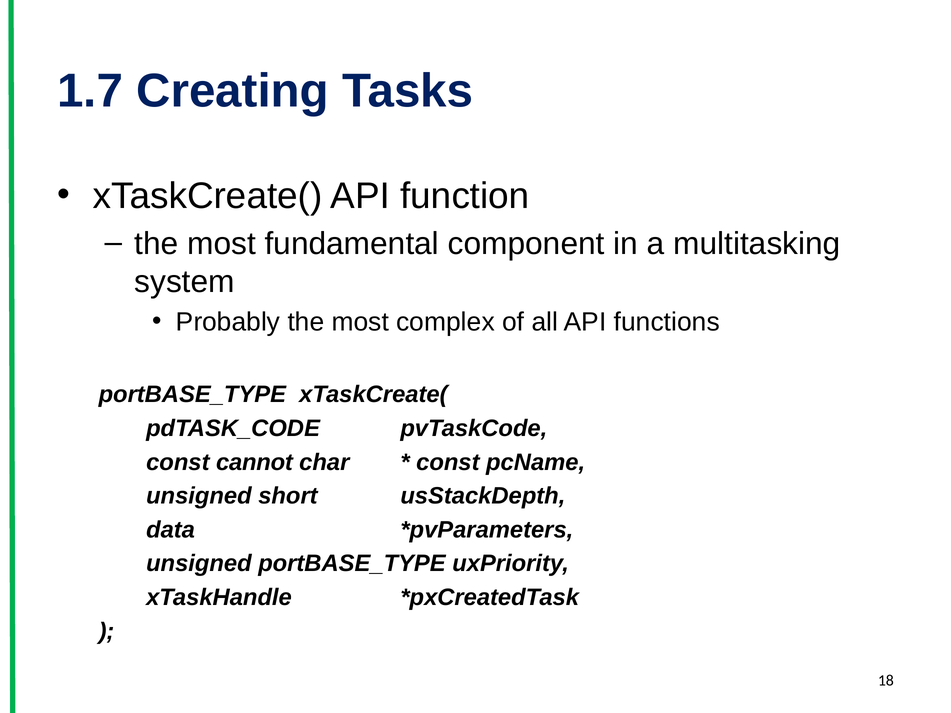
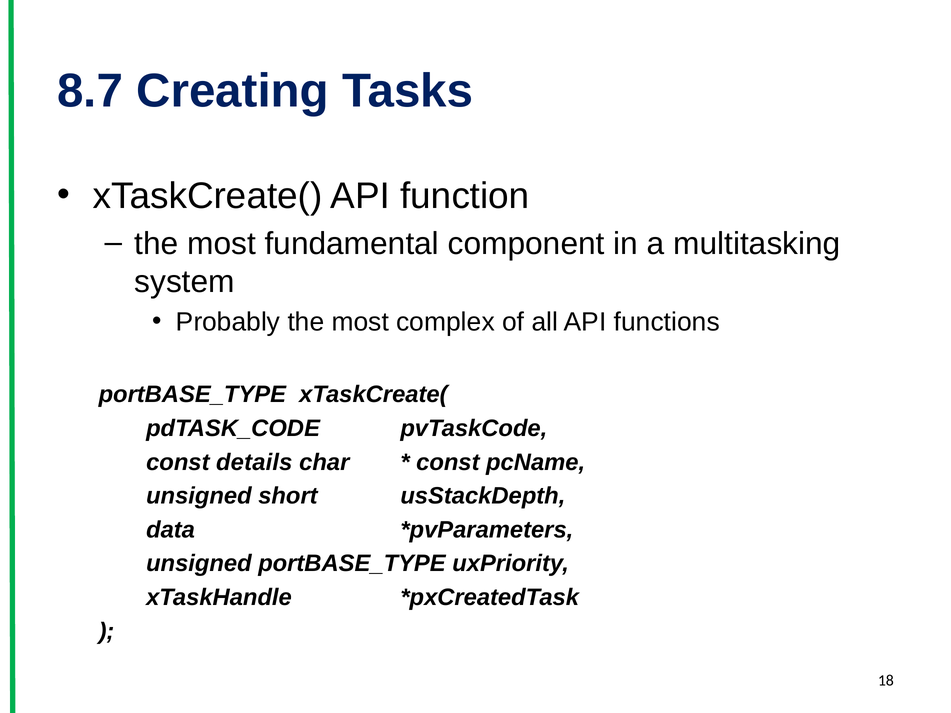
1.7: 1.7 -> 8.7 (90, 91)
cannot: cannot -> details (254, 462)
